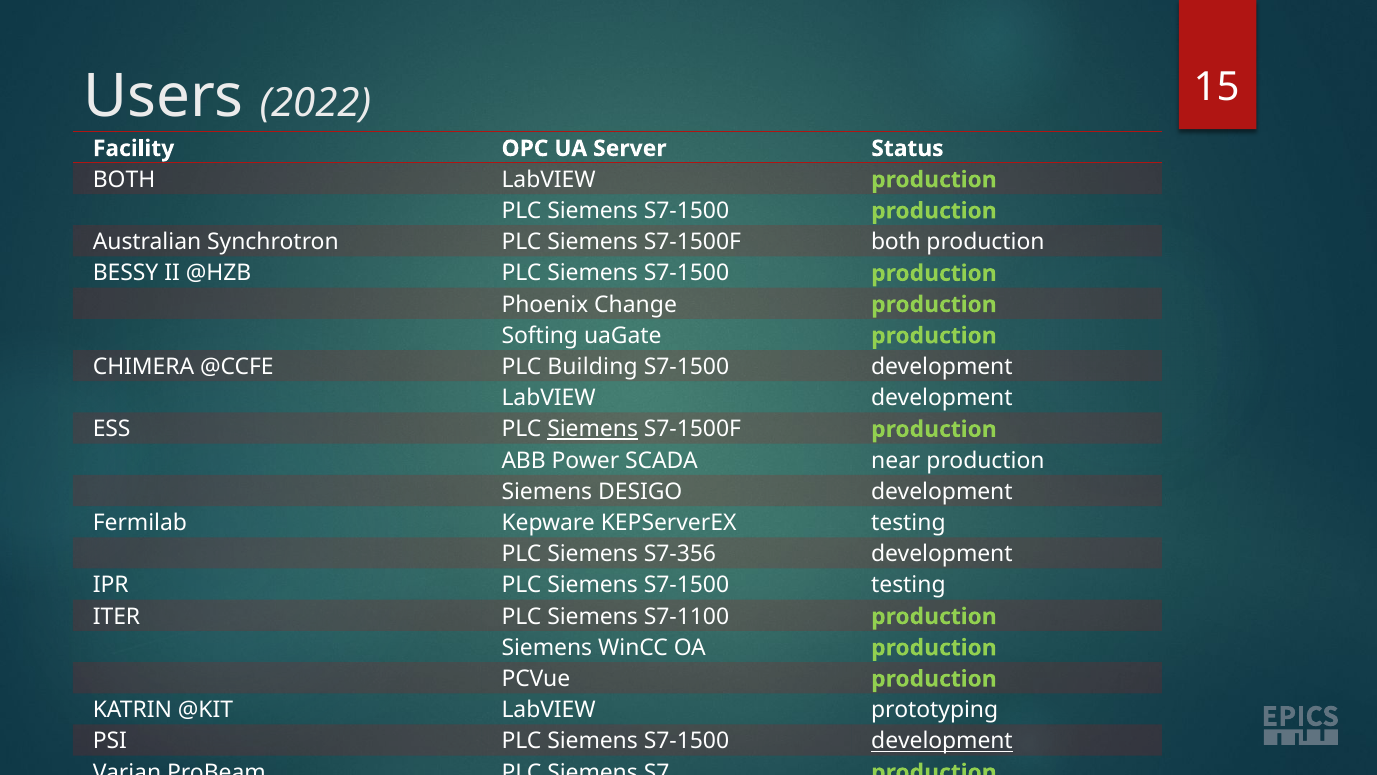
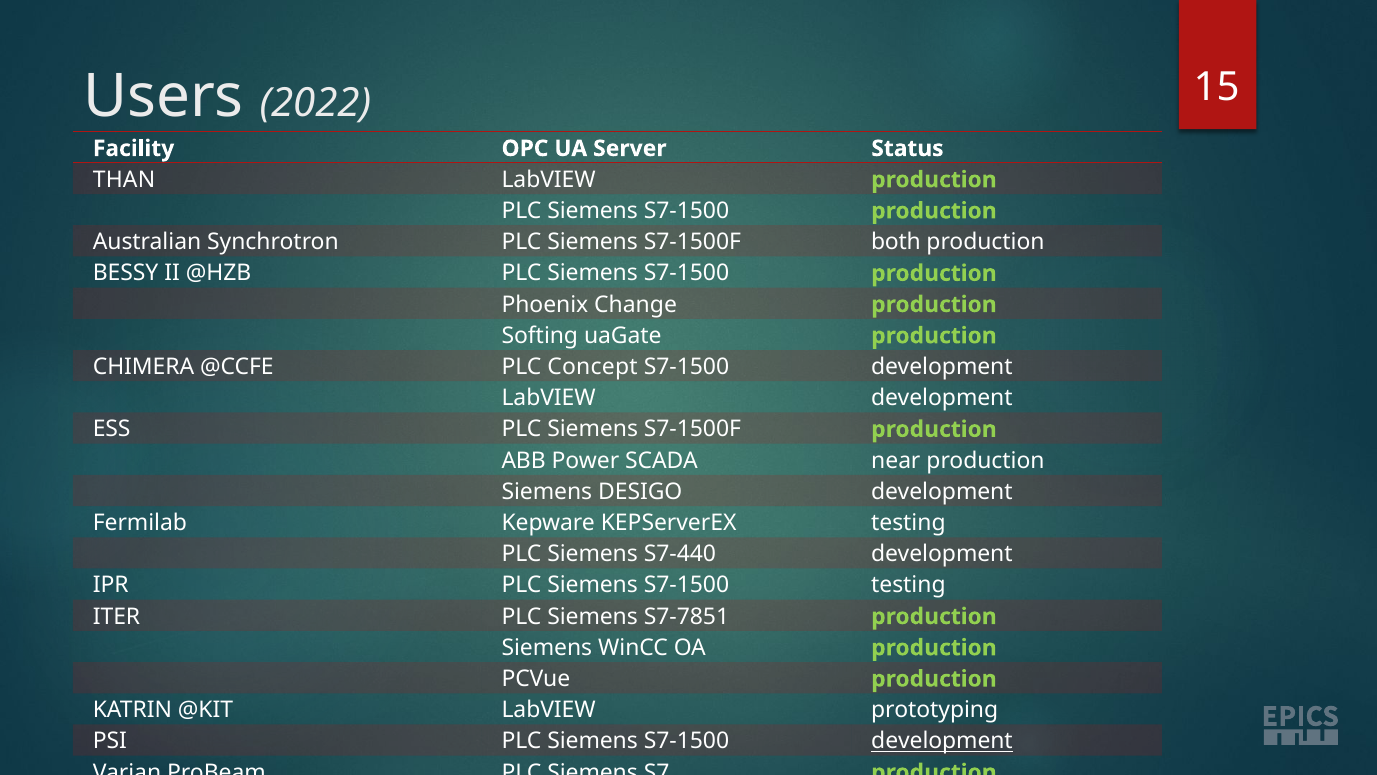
BOTH: BOTH -> THAN (124, 180)
Building: Building -> Concept (592, 367)
Siemens underline: present -> none (593, 429)
S7-356: S7-356 -> S7-440 (680, 554)
S7-1100: S7-1100 -> S7-7851 (686, 616)
